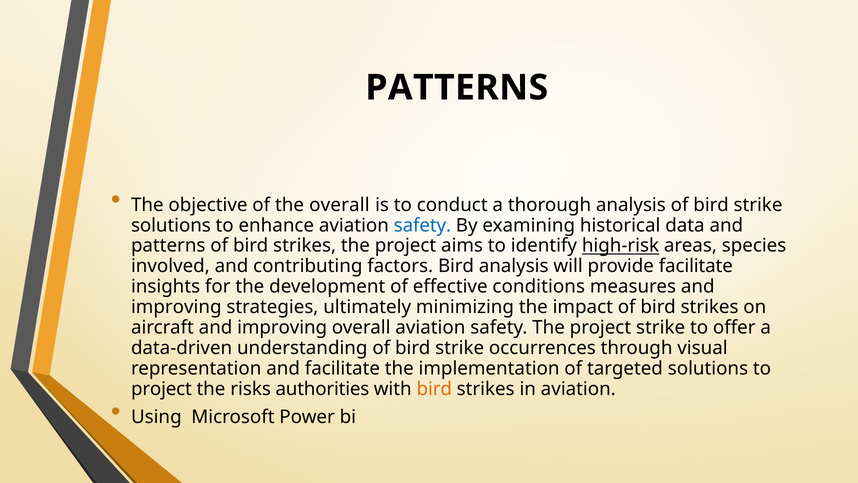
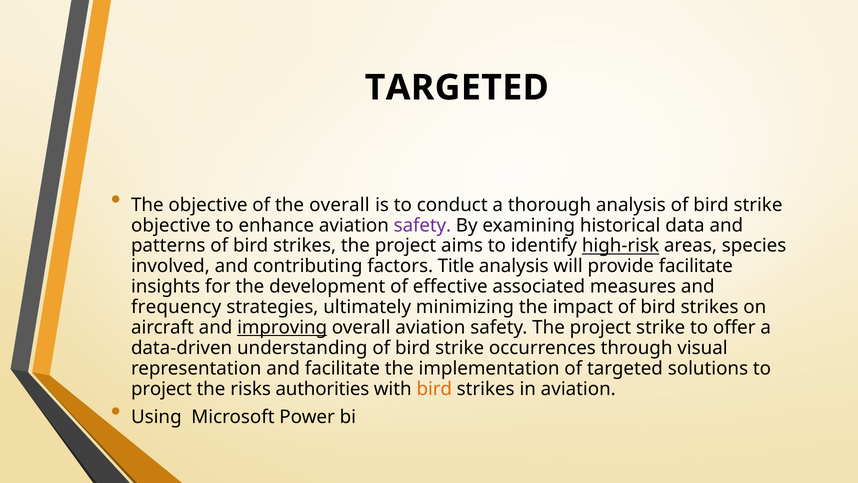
PATTERNS: PATTERNS -> TARGETED (457, 88)
solutions: solutions -> objective (171, 225)
safety colour: blue -> purple (422, 225)
factors Bird: Bird -> Title (456, 266)
conditions: conditions -> associated (539, 286)
improving: improving -> frequency (176, 307)
improving underline: none -> present (282, 327)
